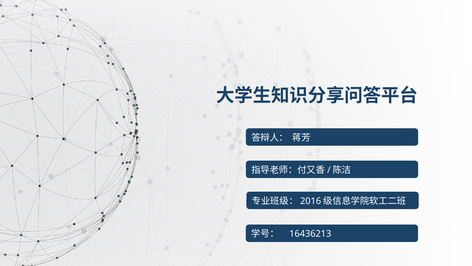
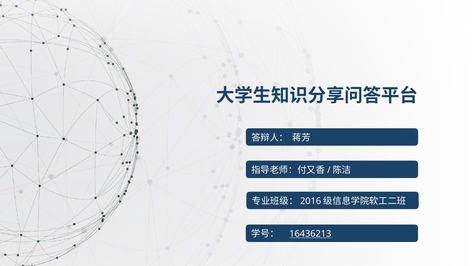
16436213 underline: none -> present (310, 233)
